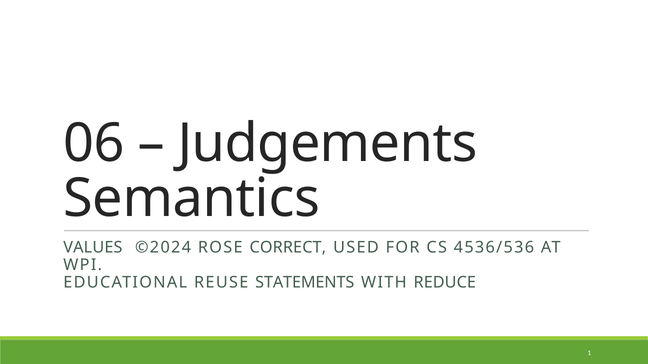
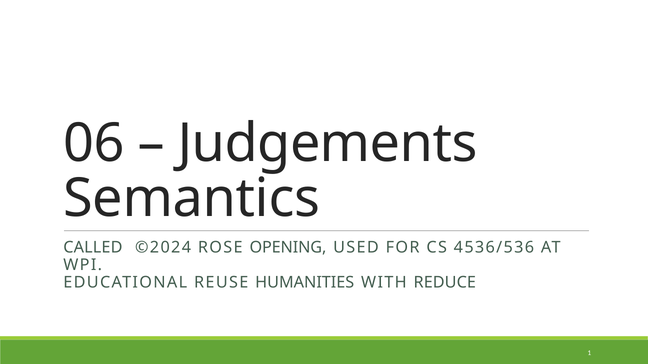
VALUES: VALUES -> CALLED (93, 248)
CORRECT: CORRECT -> OPENING (288, 248)
STATEMENTS: STATEMENTS -> HUMANITIES (305, 283)
